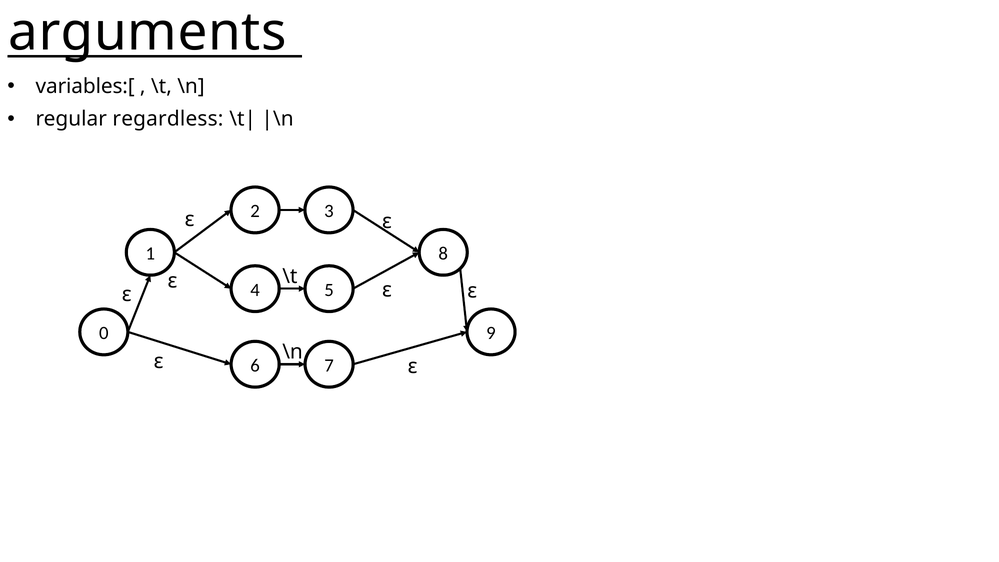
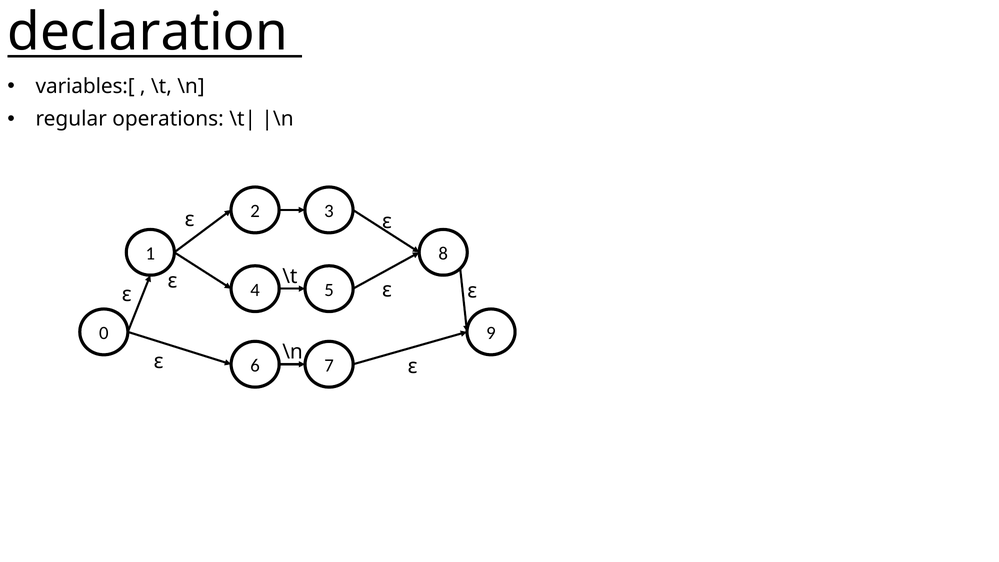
arguments: arguments -> declaration (148, 32)
regardless: regardless -> operations (168, 119)
